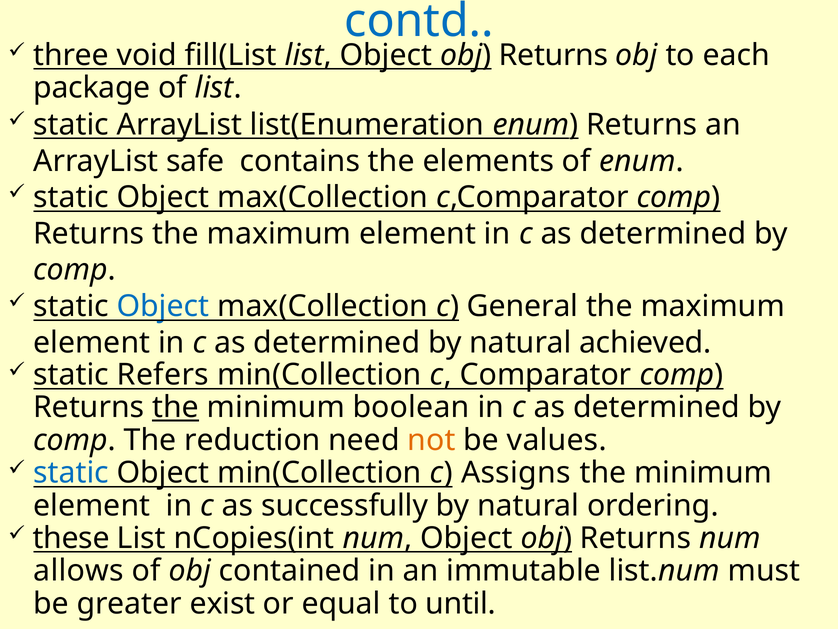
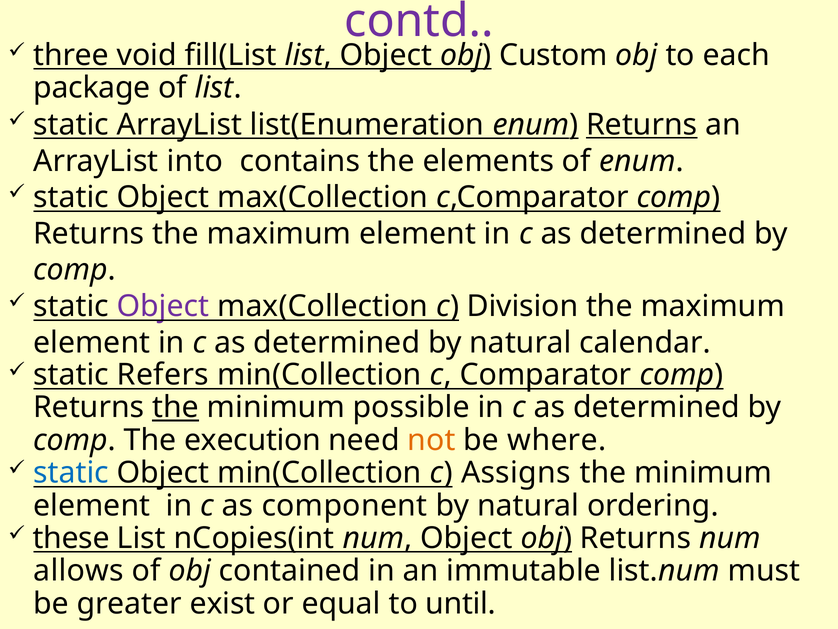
contd colour: blue -> purple (419, 21)
list Object obj Returns: Returns -> Custom (553, 55)
Returns underline: none -> present (642, 125)
safe: safe -> into (195, 161)
Object colour: blue -> purple (163, 306)
General: General -> Division (523, 306)
achieved: achieved -> calendar (645, 342)
boolean: boolean -> possible (411, 407)
reduction: reduction -> execution (252, 440)
values: values -> where (557, 440)
successfully: successfully -> component (344, 505)
